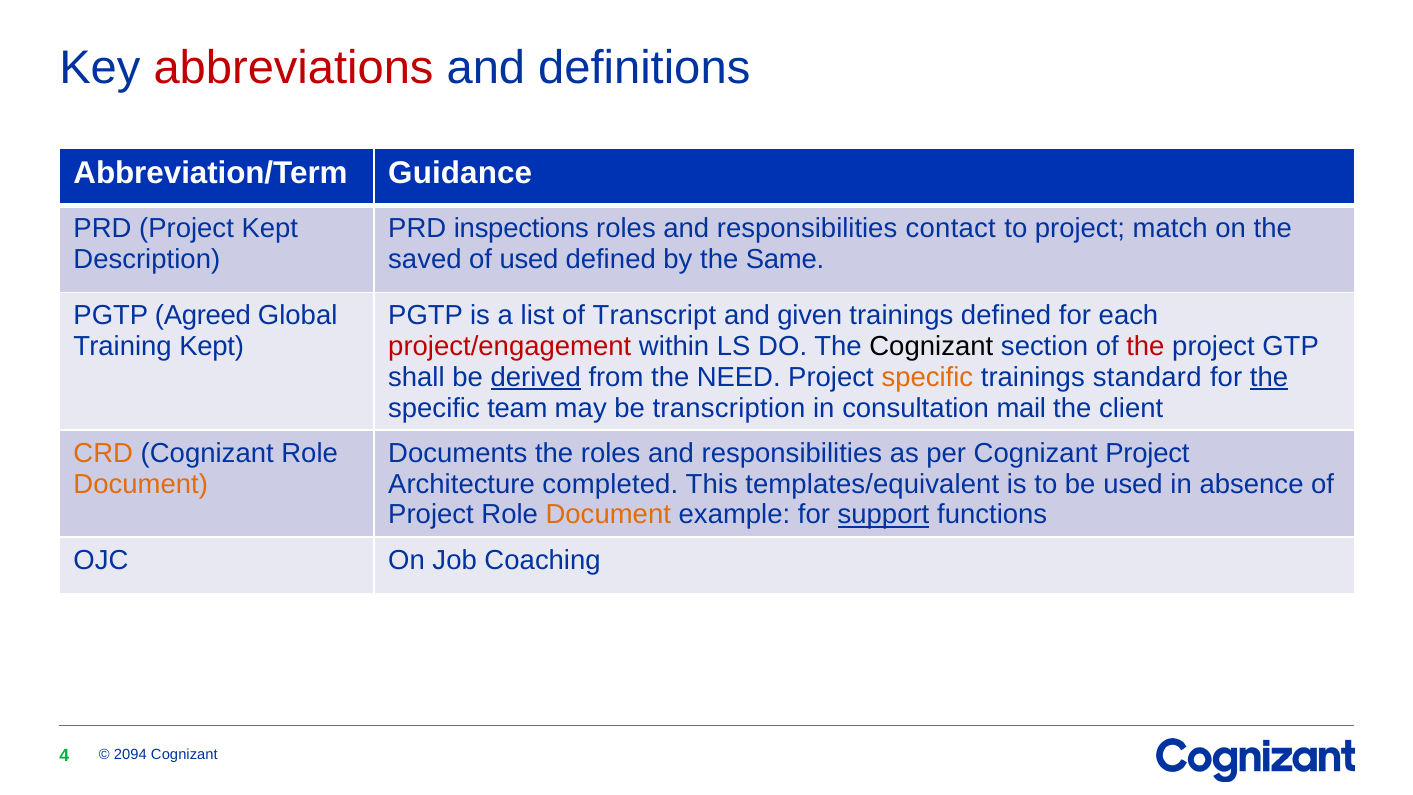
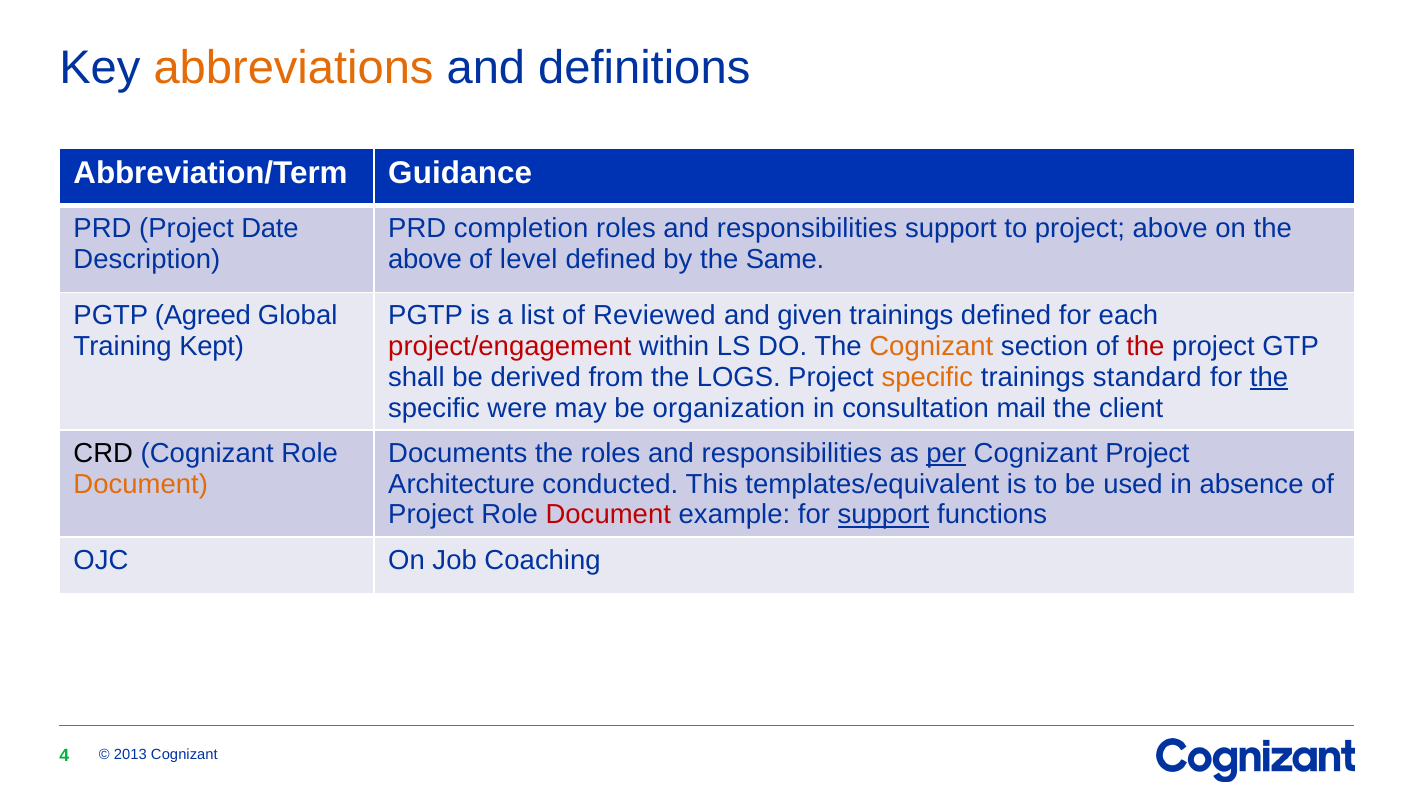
abbreviations colour: red -> orange (294, 68)
Project Kept: Kept -> Date (270, 229)
inspections: inspections -> completion (521, 229)
responsibilities contact: contact -> support (951, 229)
project match: match -> above (1170, 229)
saved: saved -> above (425, 260)
of used: used -> level (529, 260)
Transcript: Transcript -> Reviewed (654, 315)
Cognizant colour: black -> orange (931, 346)
derived underline: present -> none (536, 377)
NEED: NEED -> LOGS (739, 377)
team: team -> were (517, 408)
transcription: transcription -> organization (729, 408)
CRD colour: orange -> black (103, 453)
per underline: none -> present (946, 453)
completed: completed -> conducted (610, 484)
Document colour: orange -> red (608, 515)
2094: 2094 -> 2013 (130, 755)
